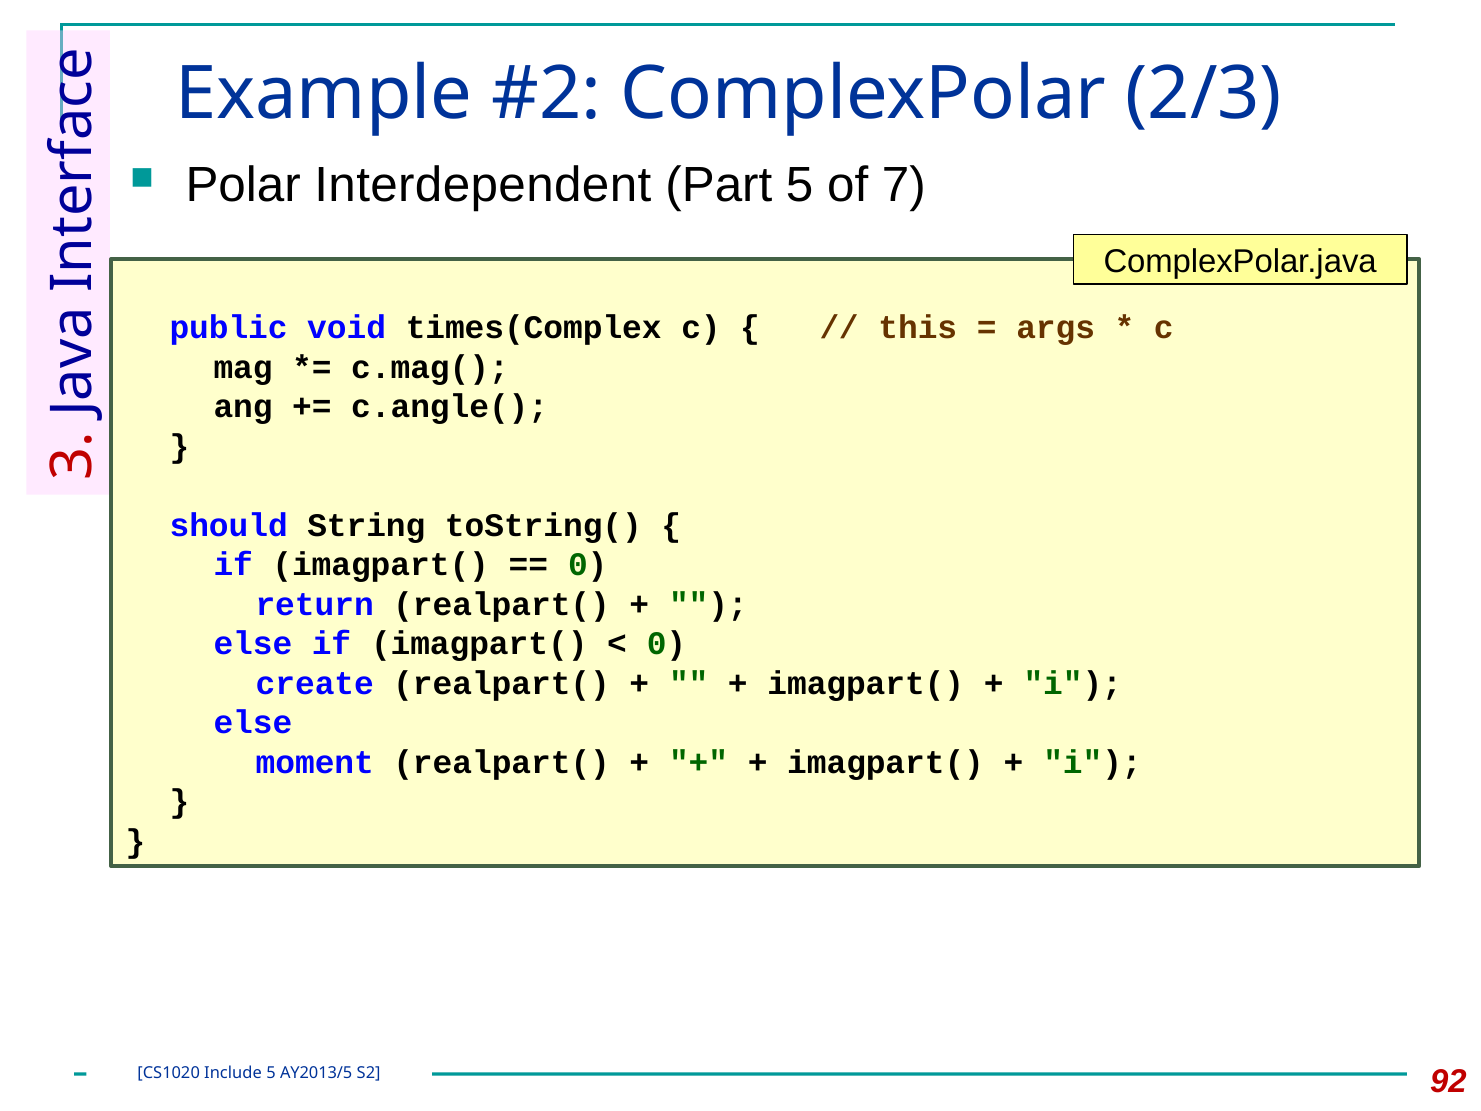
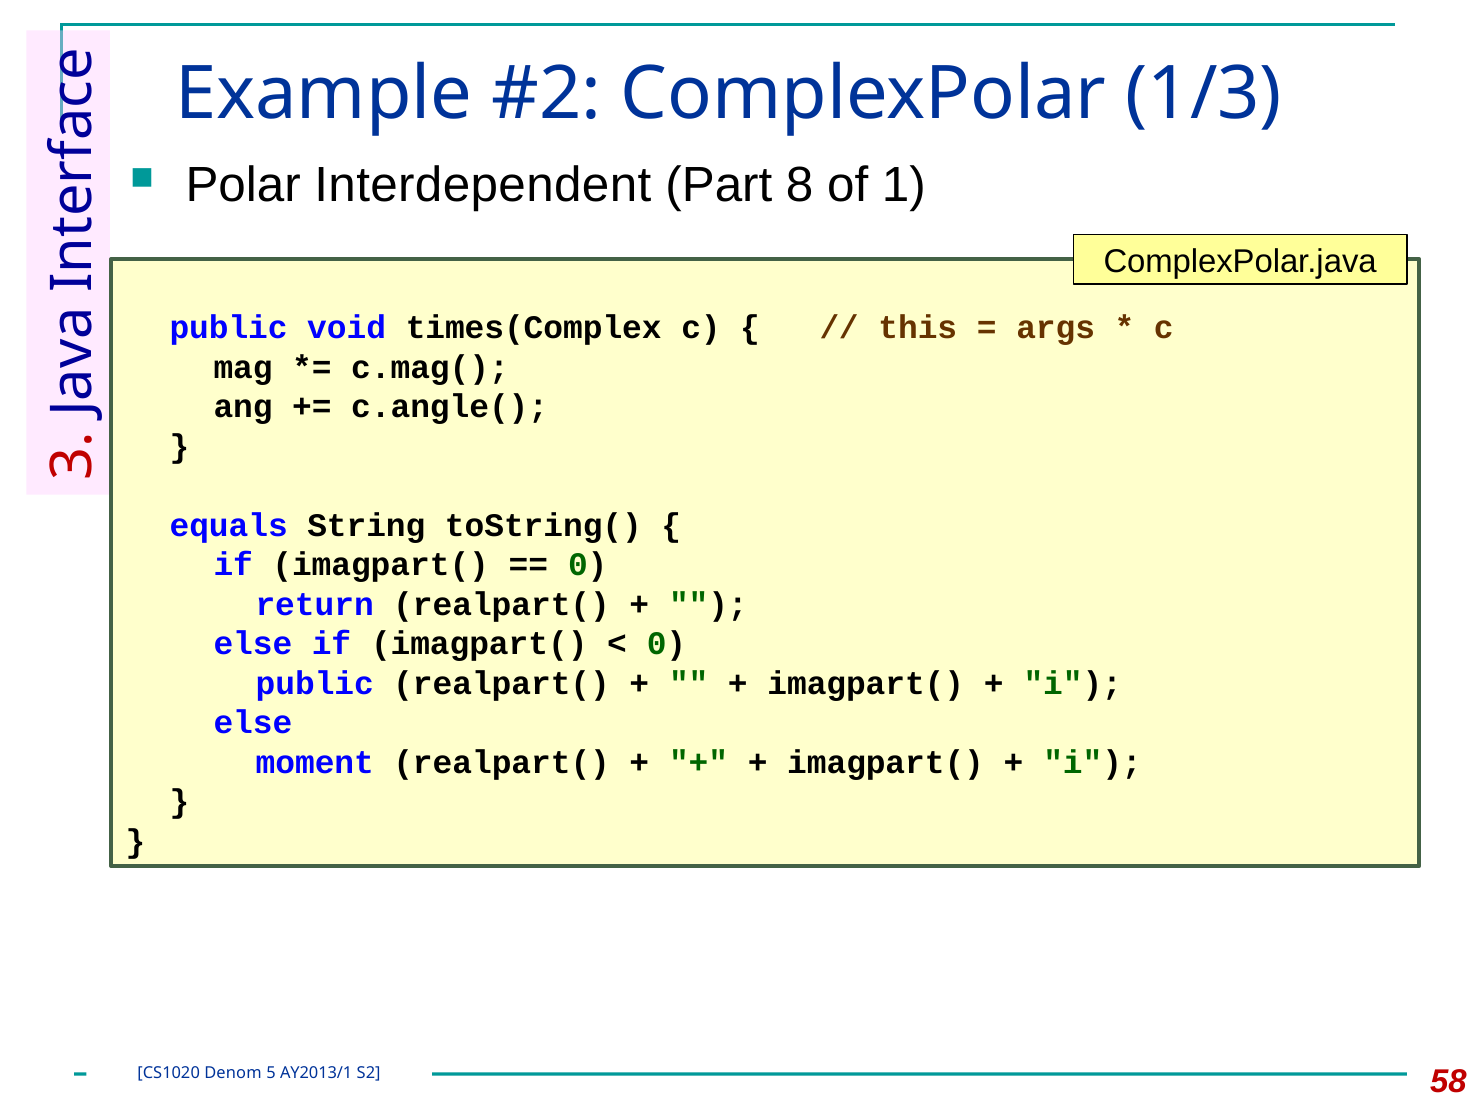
2/3: 2/3 -> 1/3 (1204, 94)
Part 5: 5 -> 8 (800, 185)
7: 7 -> 1 (904, 185)
should: should -> equals (229, 525)
create: create -> public (315, 683)
Include: Include -> Denom (233, 1072)
AY2013/5: AY2013/5 -> AY2013/1 (316, 1072)
92: 92 -> 58 (1448, 1081)
